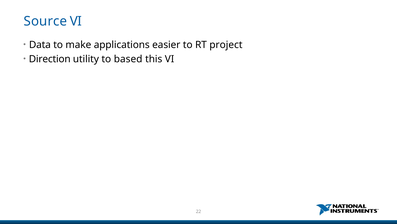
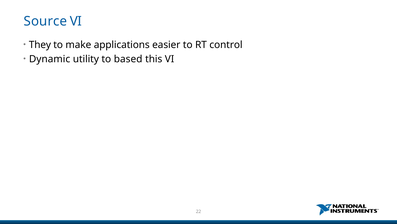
Data: Data -> They (40, 45)
project: project -> control (226, 45)
Direction: Direction -> Dynamic (50, 59)
